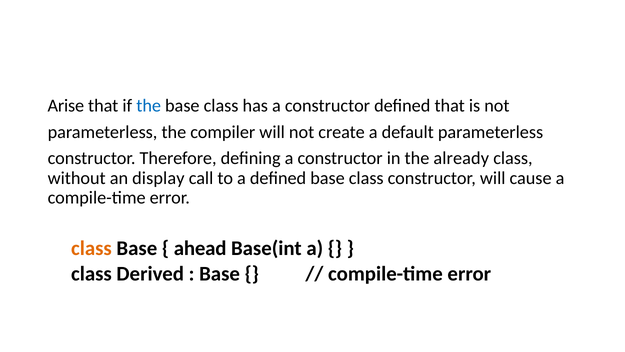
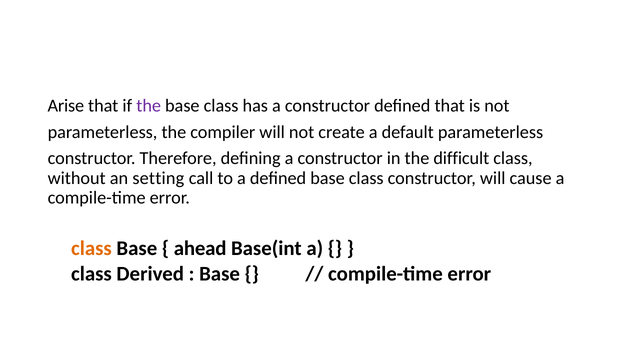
the colour: blue -> purple (149, 106)
already: already -> difficult (461, 158)
display: display -> setting (158, 178)
